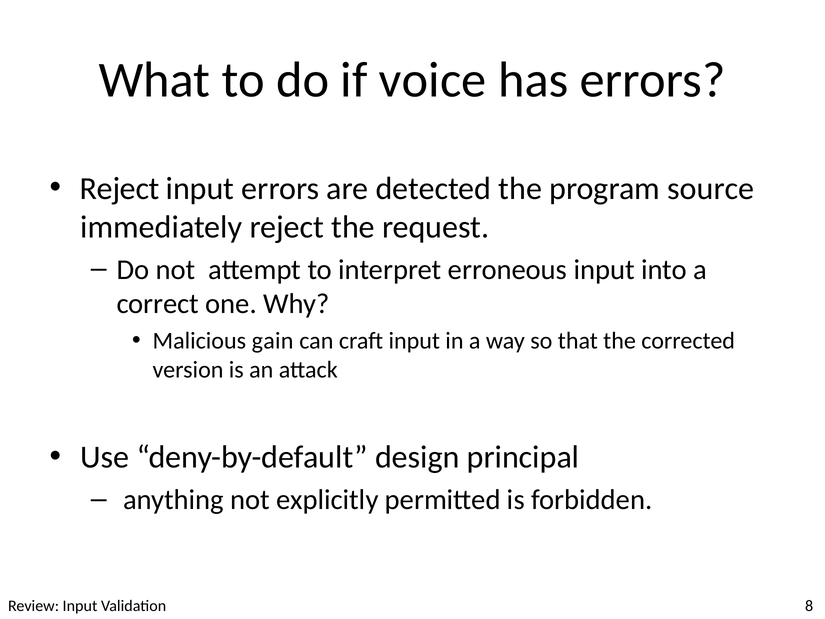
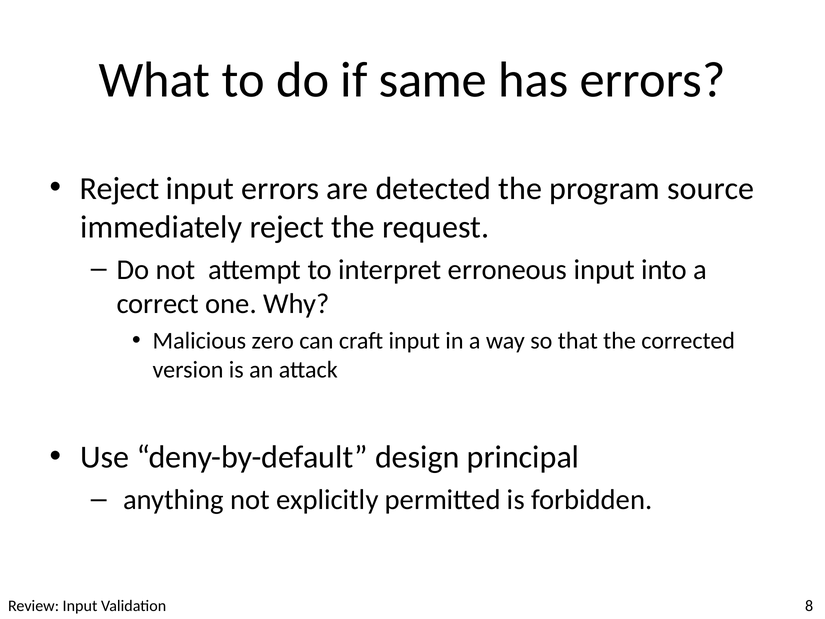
voice: voice -> same (433, 80)
gain: gain -> zero (273, 341)
